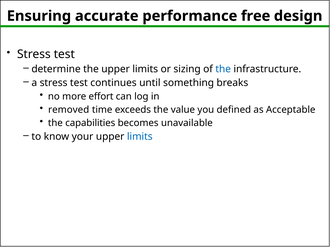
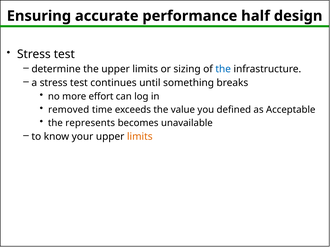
free: free -> half (256, 16)
capabilities: capabilities -> represents (90, 123)
limits colour: blue -> orange (140, 137)
